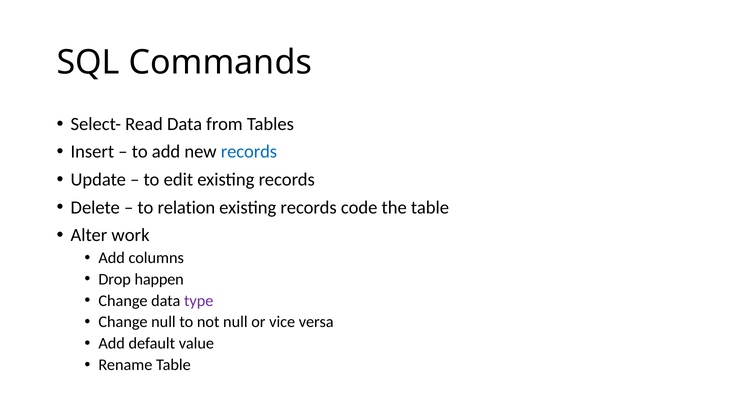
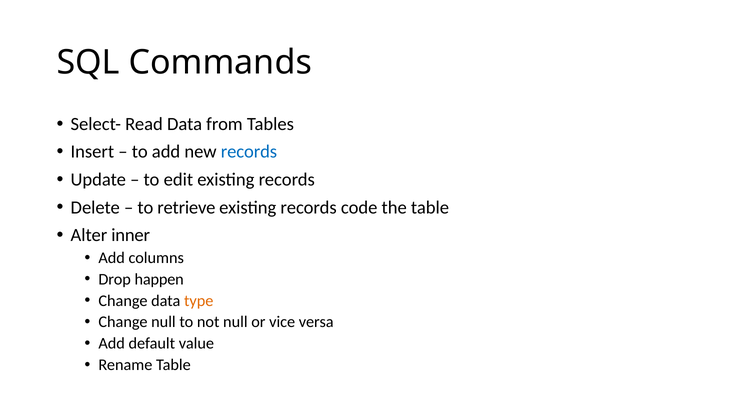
relation: relation -> retrieve (186, 207)
work: work -> inner (131, 235)
type colour: purple -> orange (199, 301)
